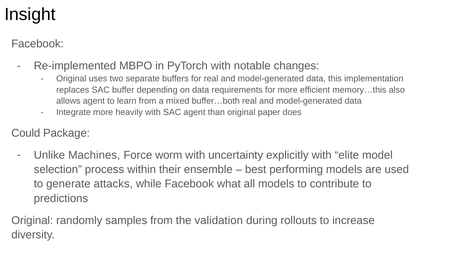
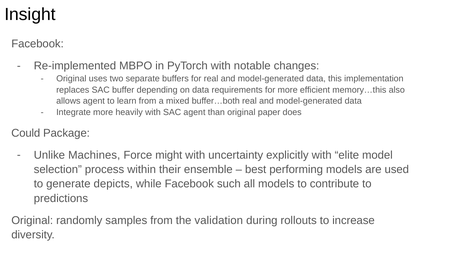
worm: worm -> might (169, 155)
attacks: attacks -> depicts (113, 184)
what: what -> such (229, 184)
